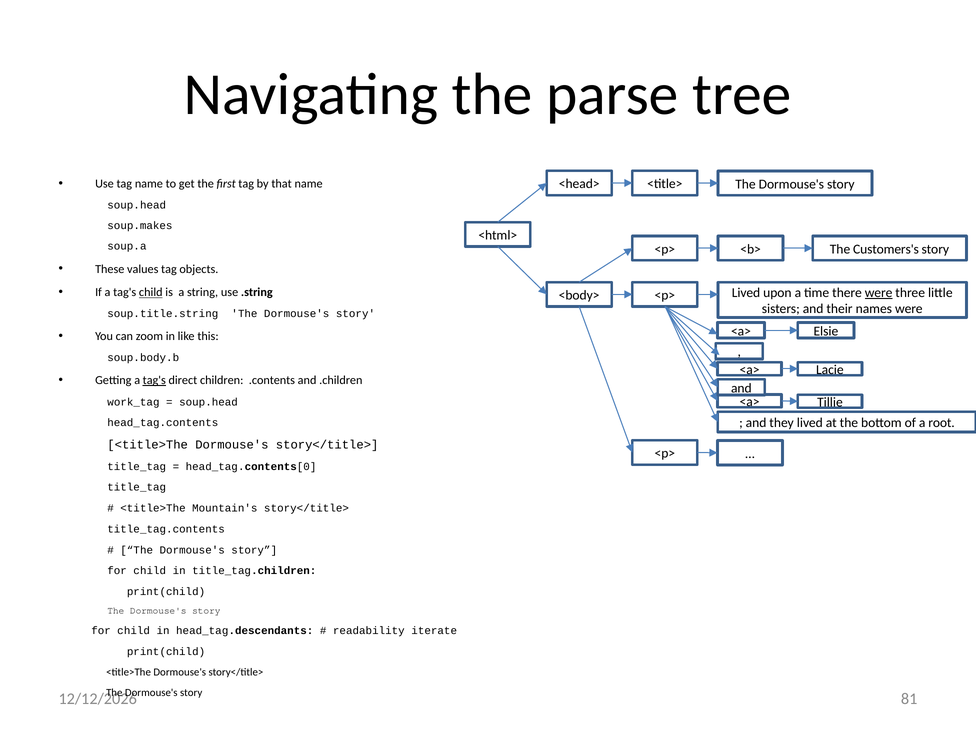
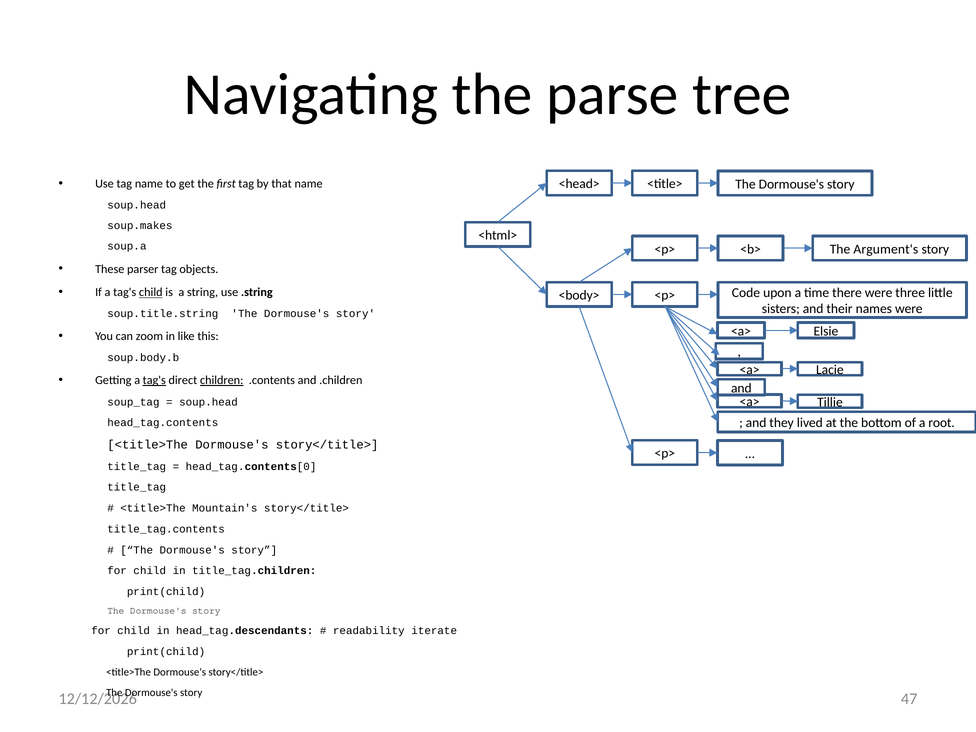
Customers's: Customers's -> Argument's (886, 249)
values: values -> parser (143, 269)
Lived: Lived -> Code (746, 293)
were underline: present -> none (879, 293)
children underline: none -> present (222, 380)
work_tag: work_tag -> soup_tag (133, 402)
81: 81 -> 47 (909, 699)
